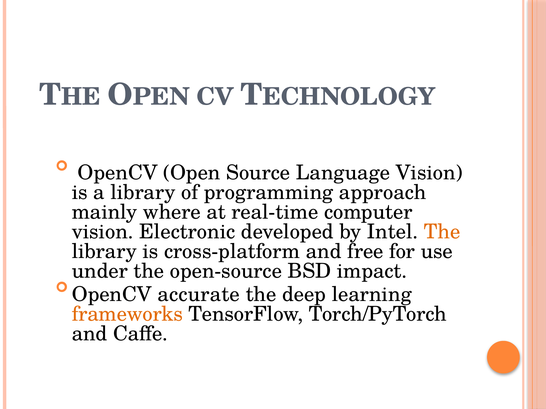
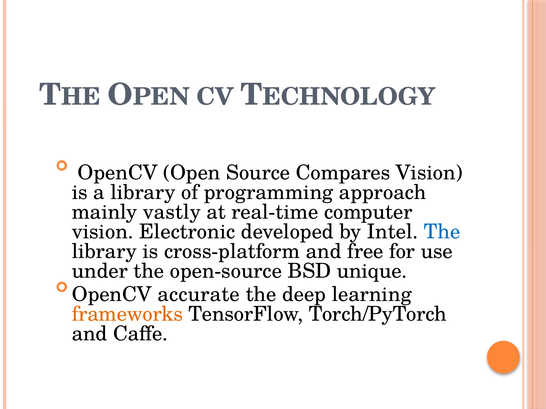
Language: Language -> Compares (343, 173)
where: where -> vastly (172, 212)
The colour: orange -> blue (442, 232)
impact: impact -> unique (372, 271)
